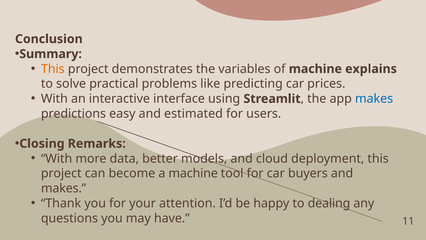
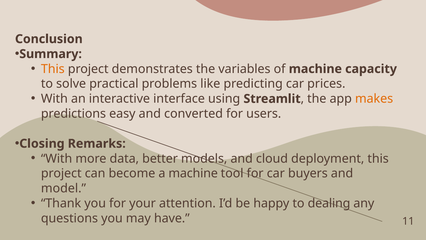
explains: explains -> capacity (371, 69)
makes colour: blue -> orange (374, 99)
estimated: estimated -> converted (194, 114)
makes: makes -> model (63, 188)
